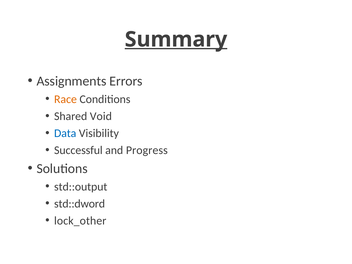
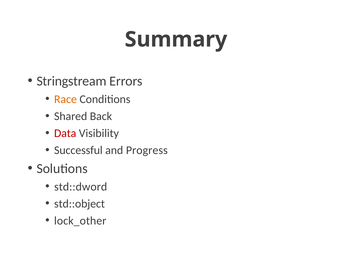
Summary underline: present -> none (176, 39)
Assignments: Assignments -> Stringstream (72, 81)
Void: Void -> Back (101, 116)
Data colour: blue -> red (65, 133)
std::output: std::output -> std::dword (81, 187)
std::dword: std::dword -> std::object (80, 204)
